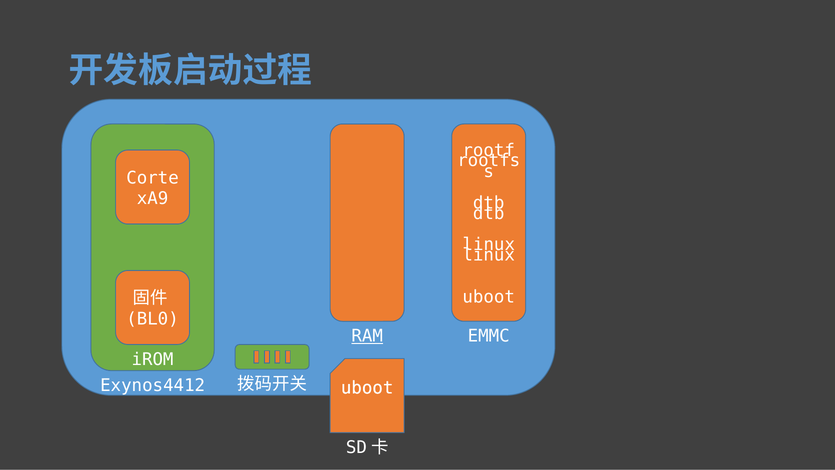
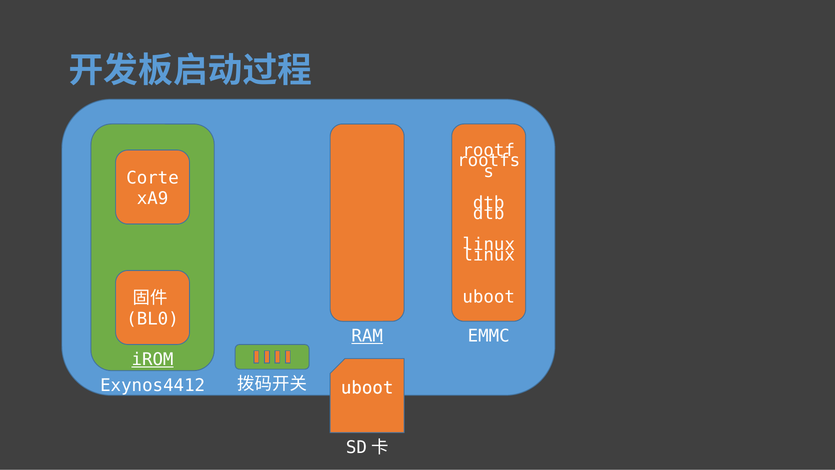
iROM underline: none -> present (153, 359)
